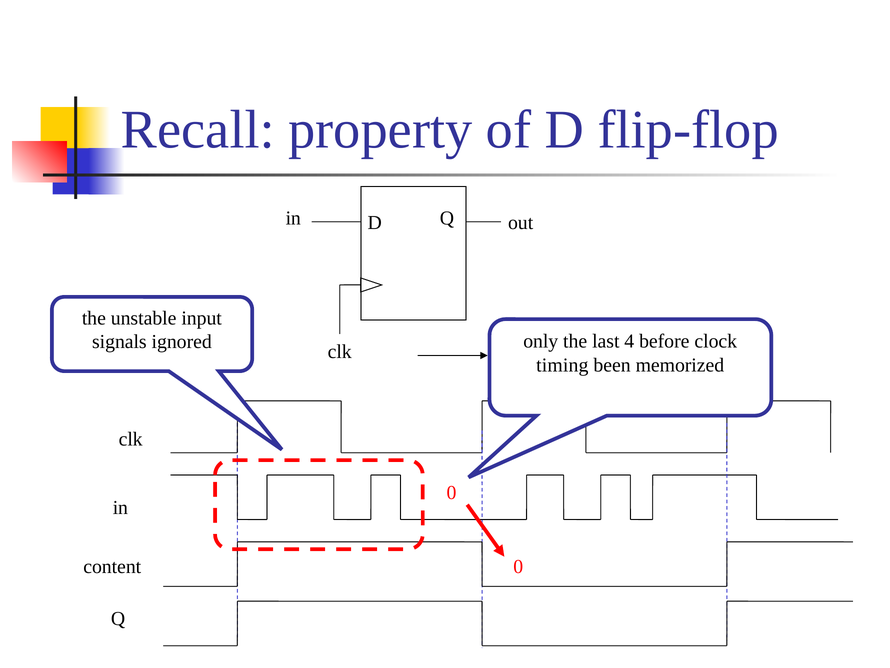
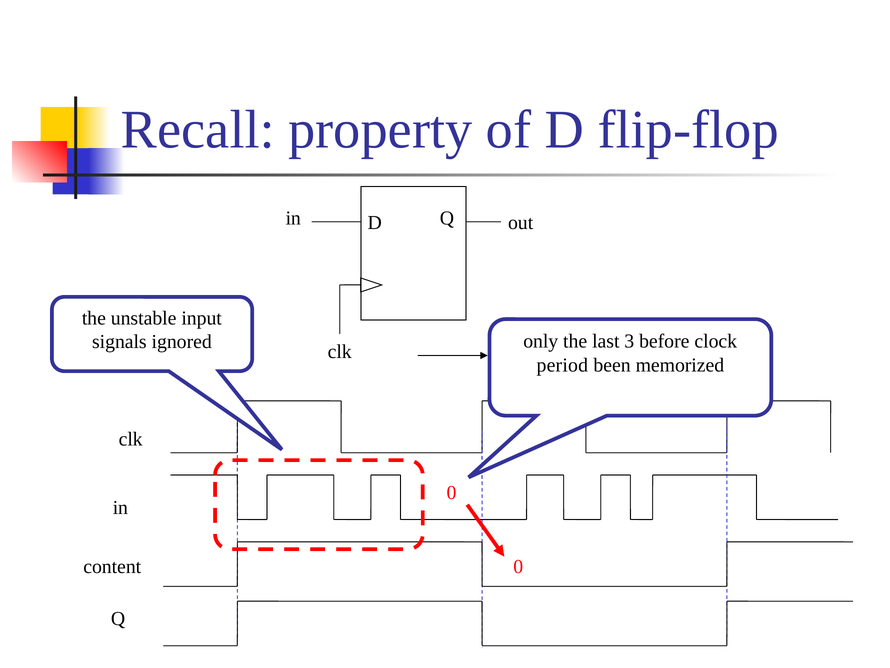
4: 4 -> 3 (629, 341)
timing: timing -> period (562, 365)
